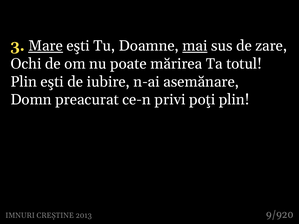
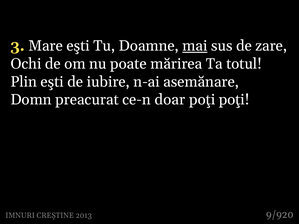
Mare underline: present -> none (46, 46)
privi: privi -> doar (170, 100)
poţi plin: plin -> poţi (234, 100)
